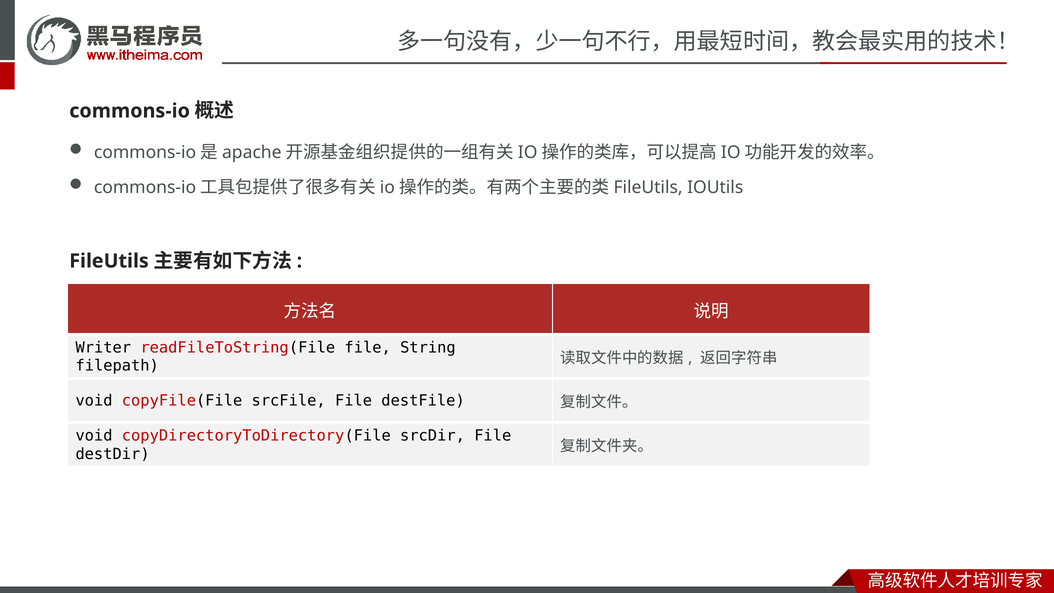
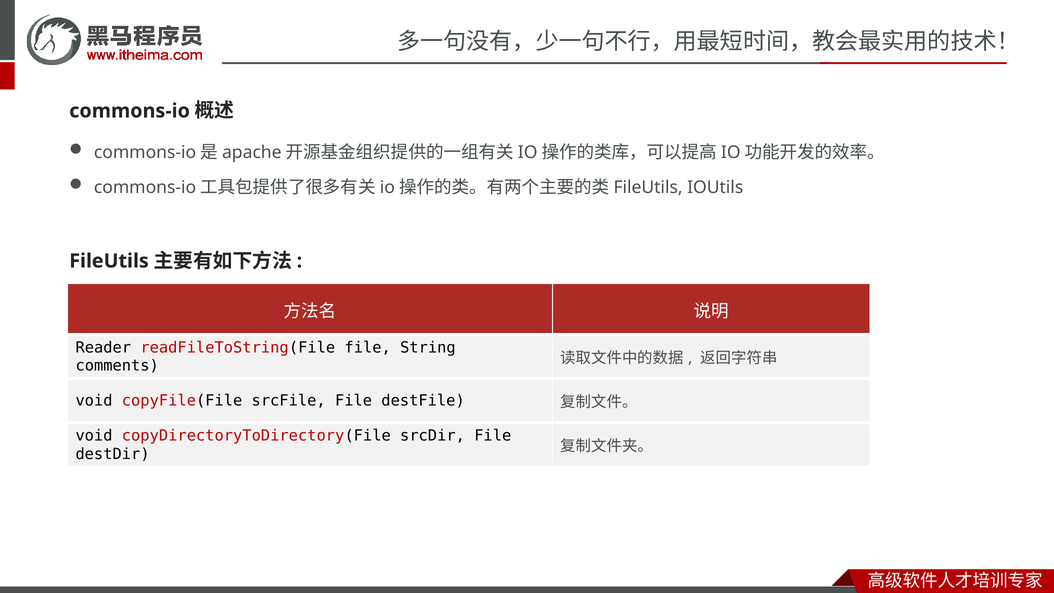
Writer: Writer -> Reader (103, 348)
filepath: filepath -> comments (117, 366)
